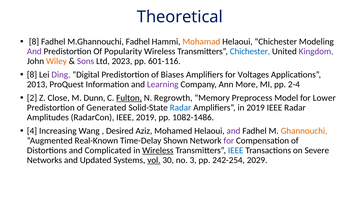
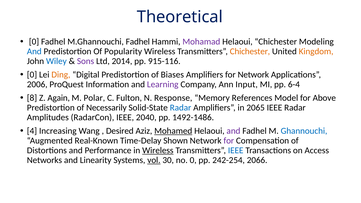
8: 8 -> 0 (34, 42)
Mohamad colour: orange -> purple (201, 42)
And colour: purple -> blue (34, 51)
Chichester colour: blue -> orange (250, 51)
Kingdom colour: purple -> orange (316, 51)
Wiley colour: orange -> blue (56, 61)
2023: 2023 -> 2014 (122, 61)
601-116: 601-116 -> 915-116 (164, 61)
8: 8 -> 0 (32, 75)
Ding colour: purple -> orange (61, 75)
for Voltages: Voltages -> Network (253, 75)
2013: 2013 -> 2006 (37, 84)
More: More -> Input (247, 84)
2-4: 2-4 -> 6-4 (294, 84)
2: 2 -> 8 (32, 98)
Close: Close -> Again (59, 98)
Dunn: Dunn -> Polar (94, 98)
Fulton underline: present -> none (129, 98)
Regrowth: Regrowth -> Response (173, 98)
Preprocess: Preprocess -> References (252, 98)
Lower: Lower -> Above (324, 98)
Generated: Generated -> Necessarily (106, 108)
in 2019: 2019 -> 2065 (256, 108)
IEEE 2019: 2019 -> 2040 (146, 117)
1082-1486: 1082-1486 -> 1492-1486 (193, 117)
Mohamed underline: none -> present (173, 131)
Ghannouchi colour: orange -> blue (304, 131)
Complicated: Complicated -> Performance (108, 150)
Severe: Severe -> Access (317, 150)
Updated: Updated -> Linearity (96, 160)
no 3: 3 -> 0 (193, 160)
2029: 2029 -> 2066 (257, 160)
